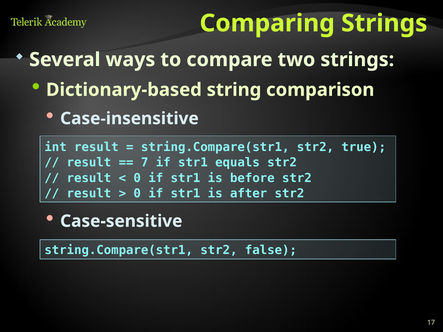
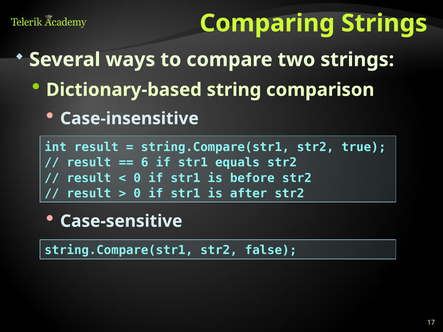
7: 7 -> 6 (145, 163)
